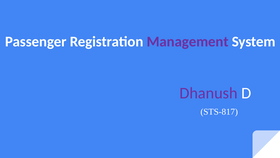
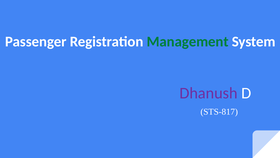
Management colour: purple -> green (188, 41)
